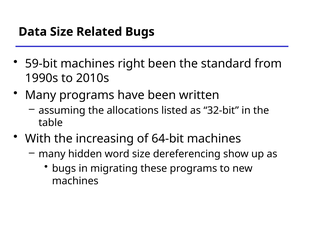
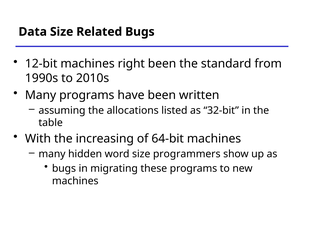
59-bit: 59-bit -> 12-bit (41, 64)
dereferencing: dereferencing -> programmers (187, 154)
